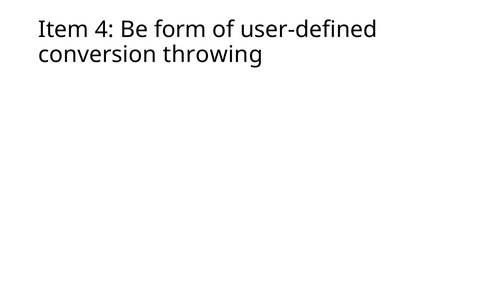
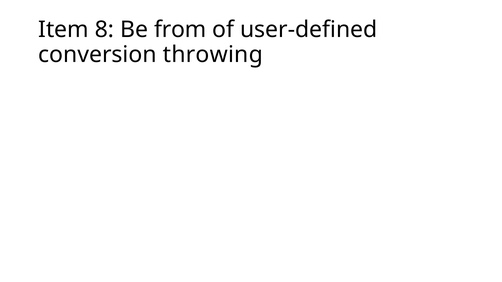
4: 4 -> 8 (104, 30)
form: form -> from (180, 30)
